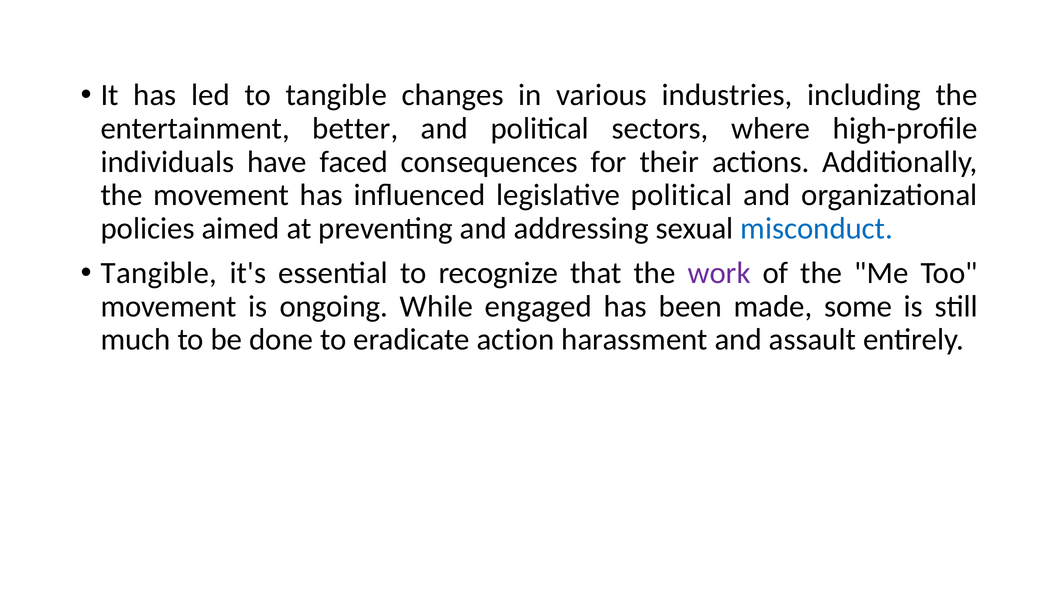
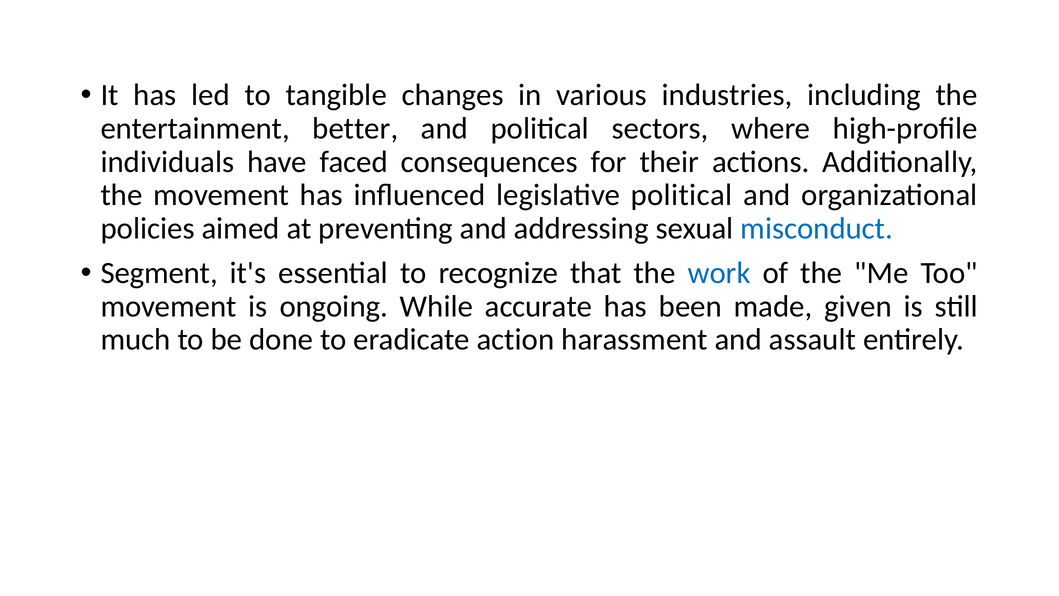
Tangible: Tangible -> Segment (159, 273)
work colour: purple -> blue (719, 273)
engaged: engaged -> accurate (539, 306)
some: some -> given (858, 306)
